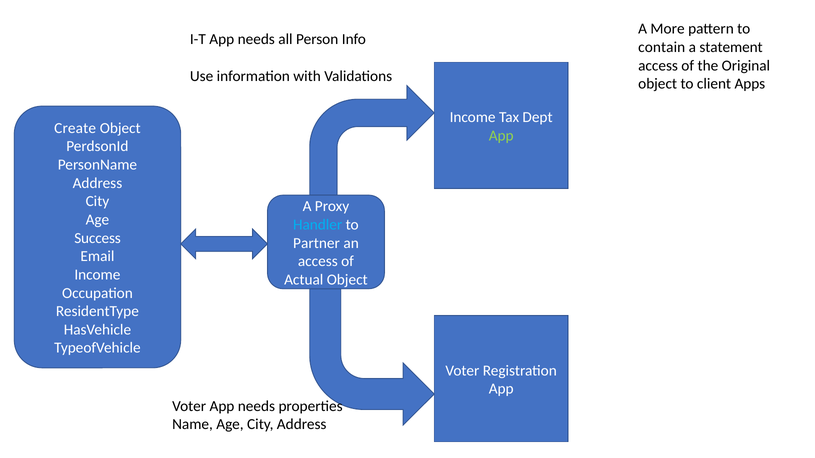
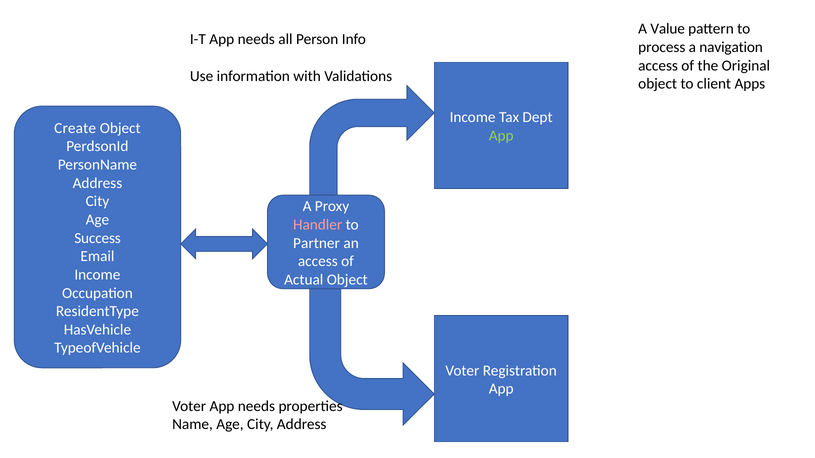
More: More -> Value (668, 29)
contain: contain -> process (662, 47)
statement: statement -> navigation (731, 47)
Handler colour: light blue -> pink (318, 225)
